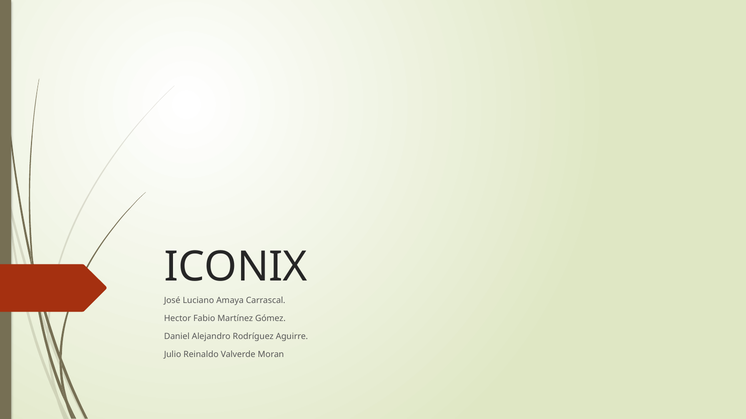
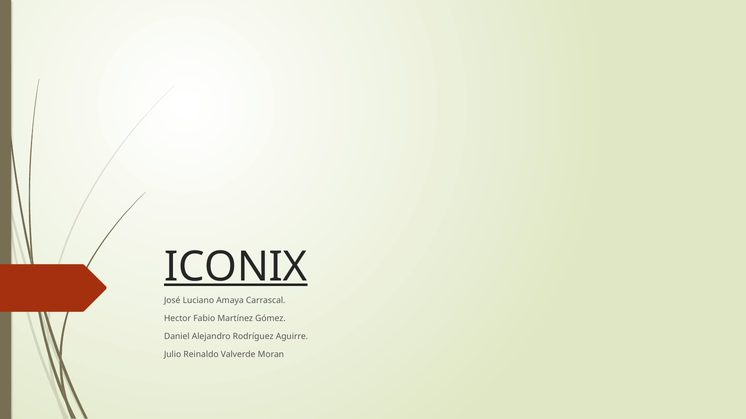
ICONIX underline: none -> present (236, 267)
